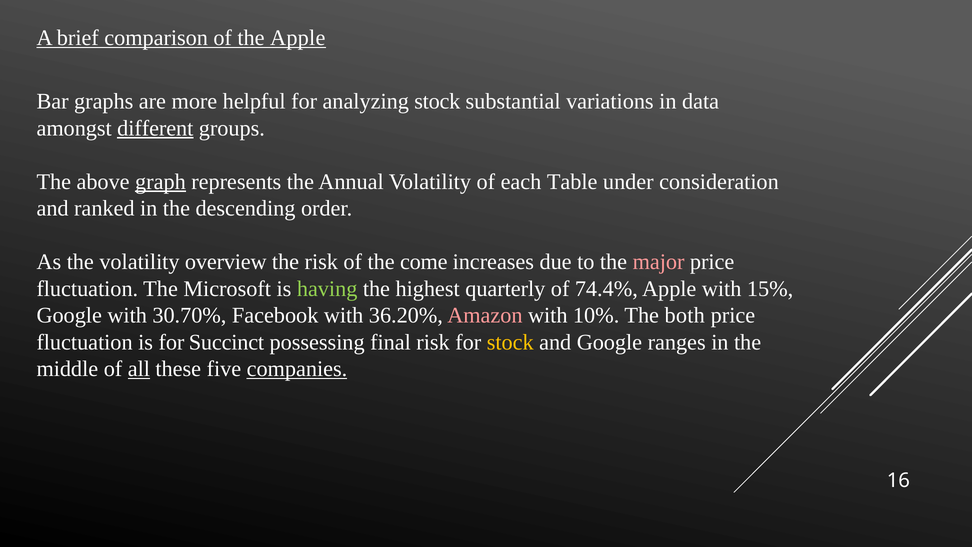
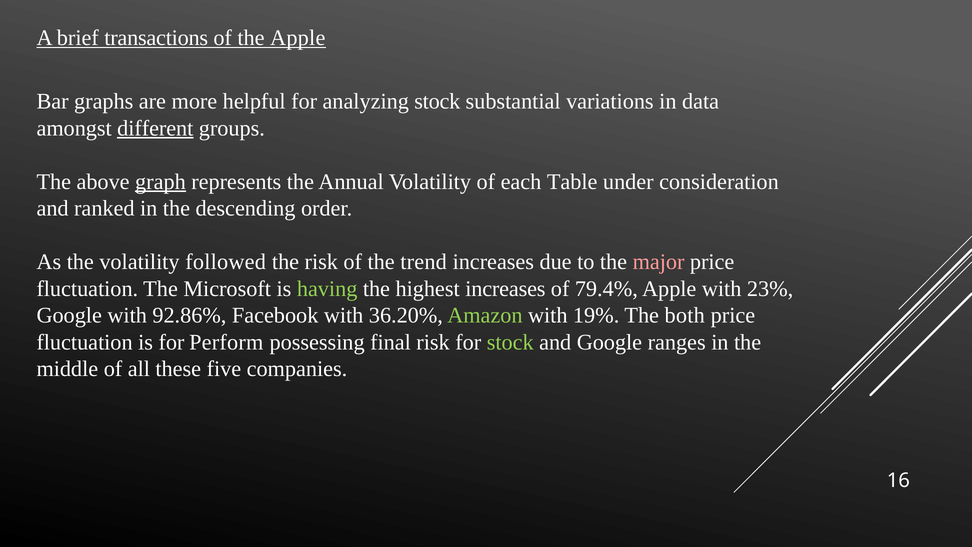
comparison: comparison -> transactions (156, 38)
overview: overview -> followed (226, 262)
come: come -> trend (424, 262)
highest quarterly: quarterly -> increases (505, 289)
74.4%: 74.4% -> 79.4% (606, 289)
15%: 15% -> 23% (770, 289)
30.70%: 30.70% -> 92.86% (189, 315)
Amazon colour: pink -> light green (485, 315)
10%: 10% -> 19% (596, 315)
Succinct: Succinct -> Perform (226, 342)
stock colour: yellow -> light green (510, 342)
all underline: present -> none (139, 369)
companies underline: present -> none (297, 369)
